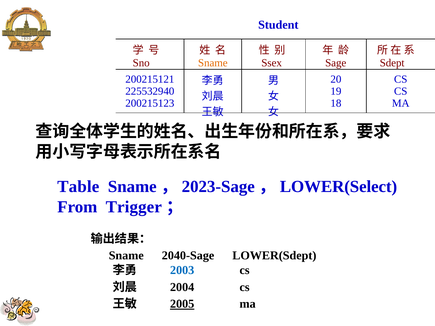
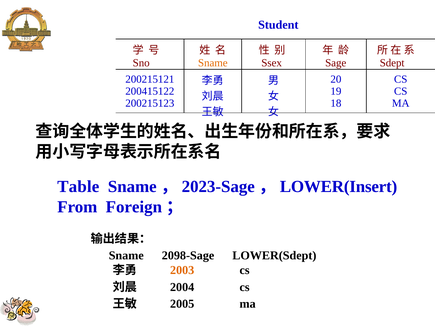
225532940: 225532940 -> 200415122 (150, 91)
LOWER(Select: LOWER(Select -> LOWER(Insert (339, 187)
Trigger: Trigger -> Foreign (134, 207)
2040-Sage: 2040-Sage -> 2098-Sage (188, 256)
2003 colour: blue -> orange (182, 270)
2005 underline: present -> none (182, 304)
